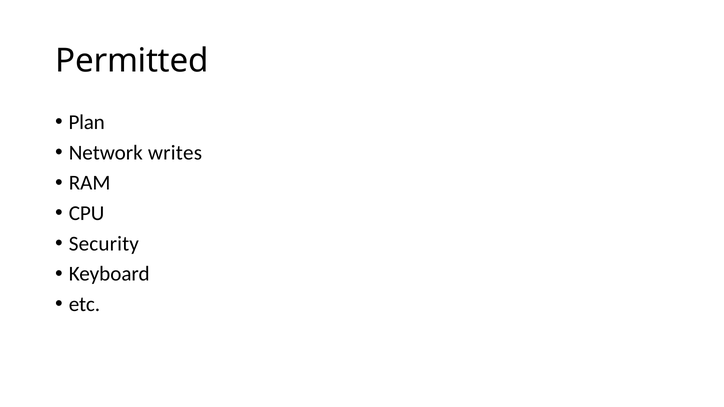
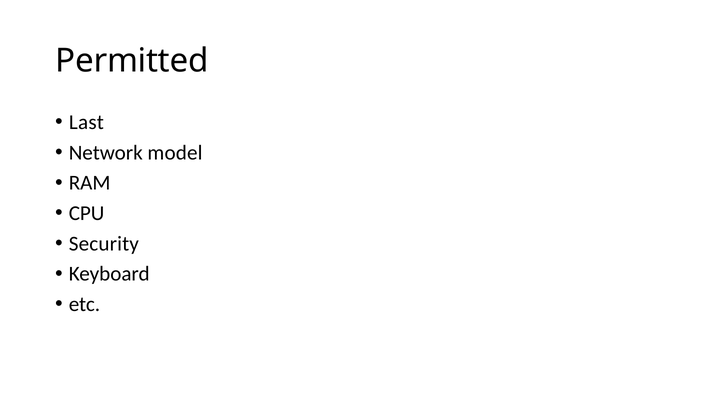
Plan: Plan -> Last (86, 122)
writes: writes -> model (175, 153)
